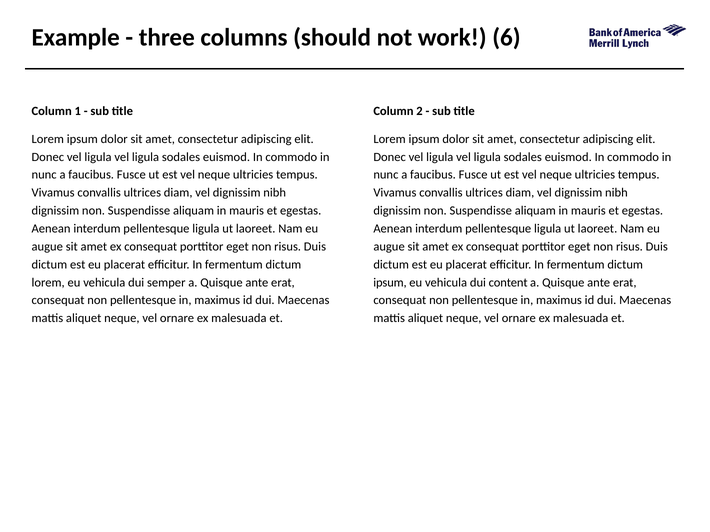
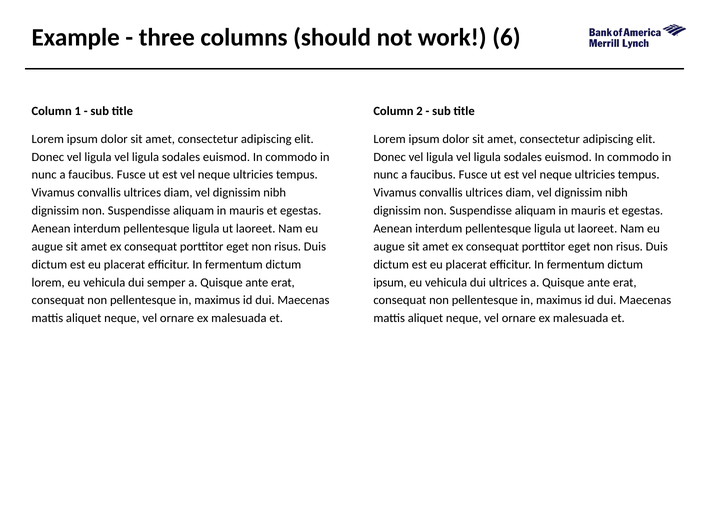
dui content: content -> ultrices (508, 282)
